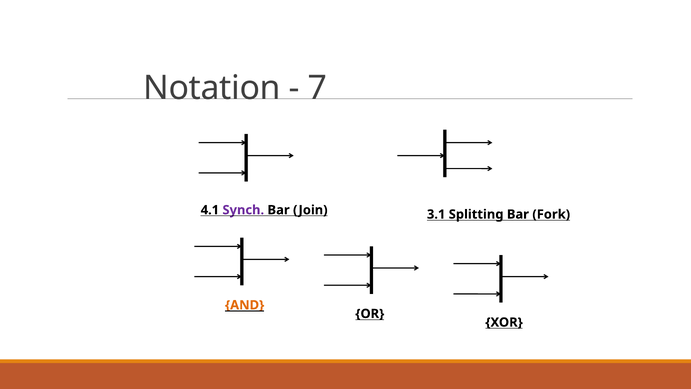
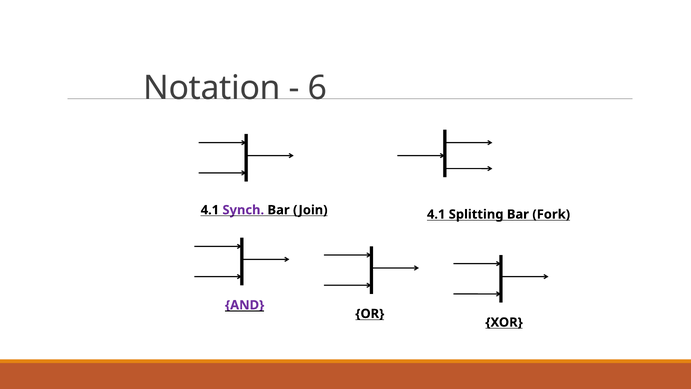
7: 7 -> 6 (317, 88)
Join 3.1: 3.1 -> 4.1 (436, 214)
AND colour: orange -> purple (245, 305)
